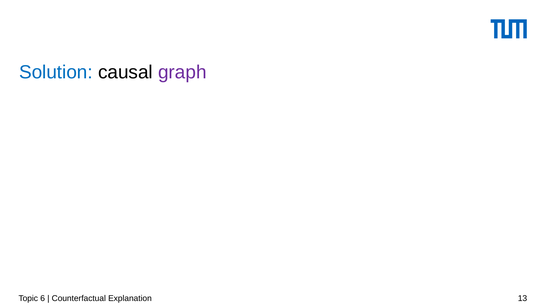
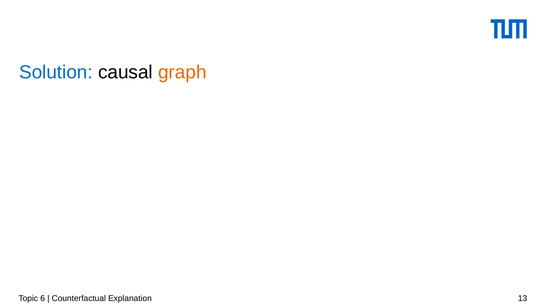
graph colour: purple -> orange (182, 72)
